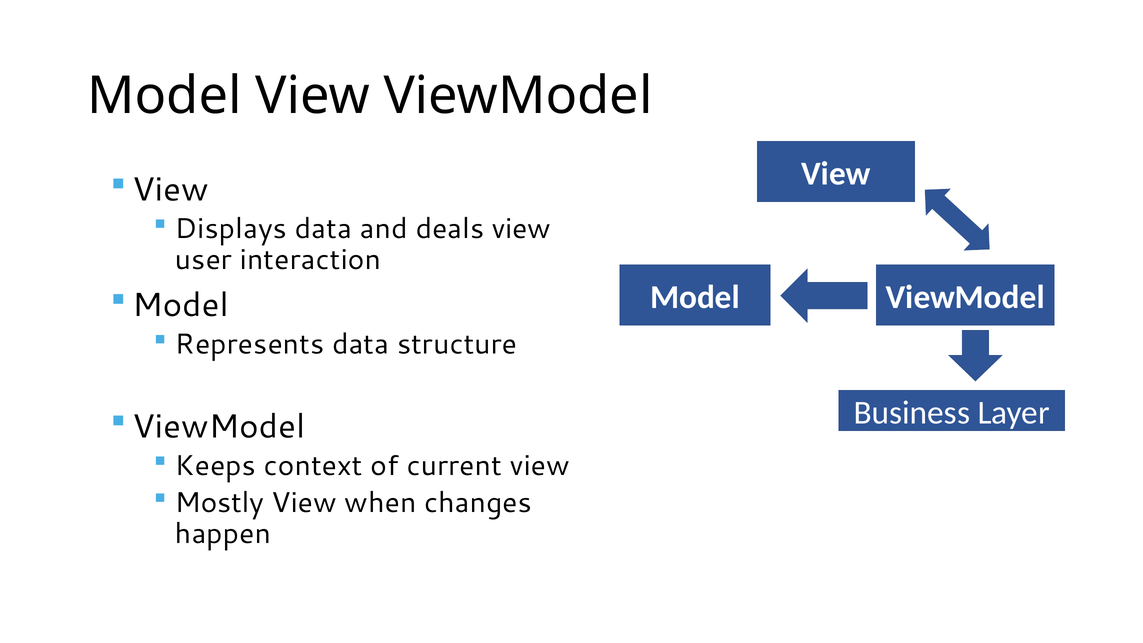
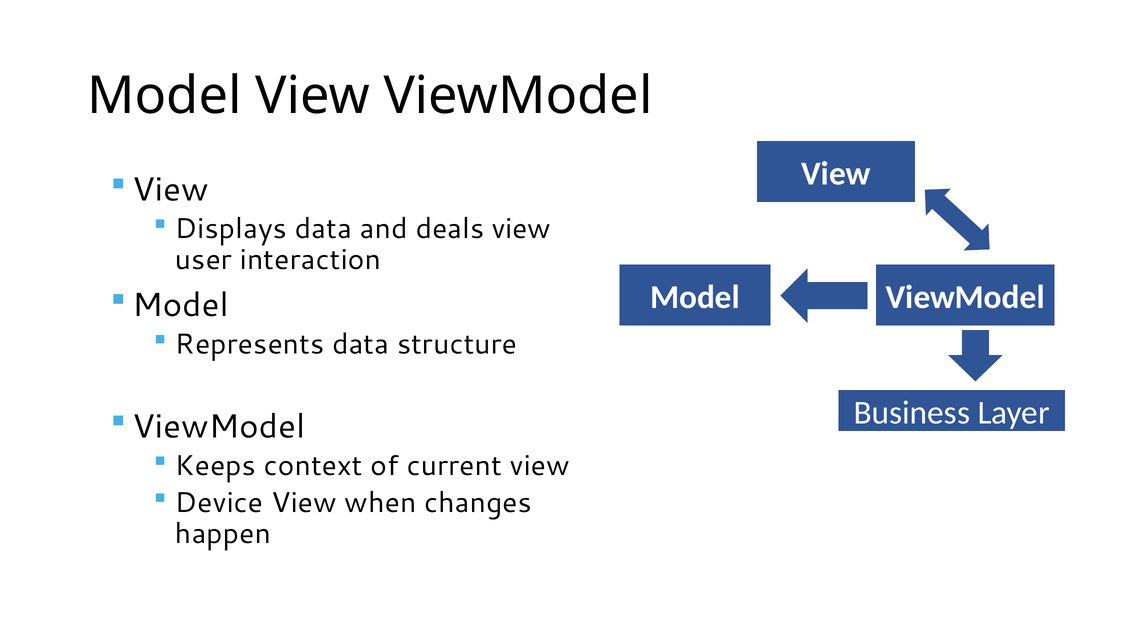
Mostly: Mostly -> Device (219, 503)
